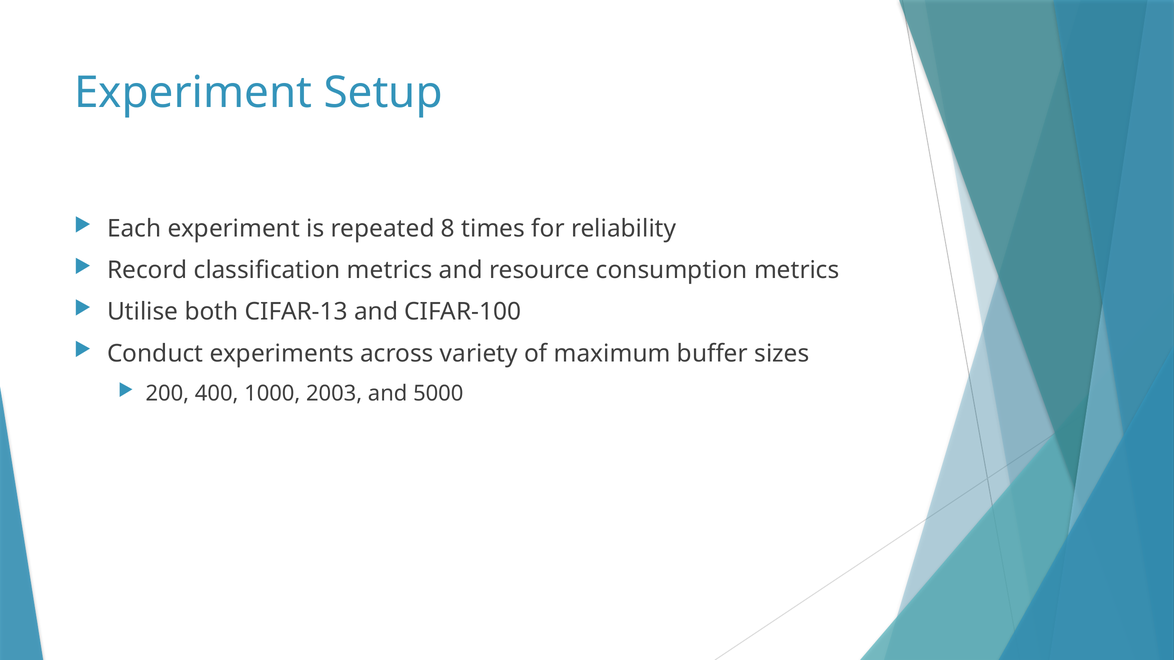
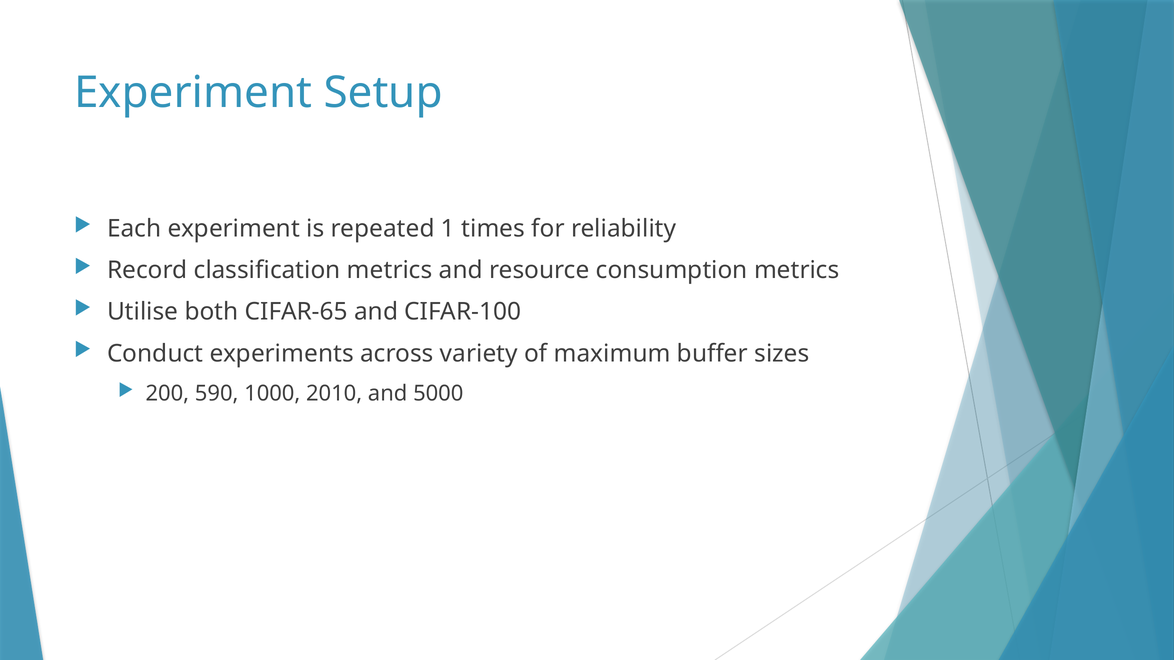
8: 8 -> 1 (448, 229)
CIFAR-13: CIFAR-13 -> CIFAR-65 (296, 312)
400: 400 -> 590 (217, 394)
2003: 2003 -> 2010 (334, 394)
